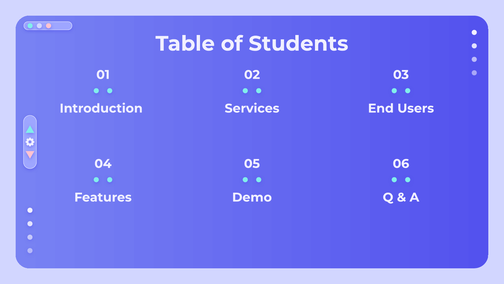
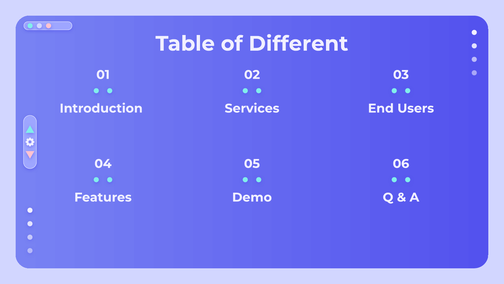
Students: Students -> Different (298, 44)
